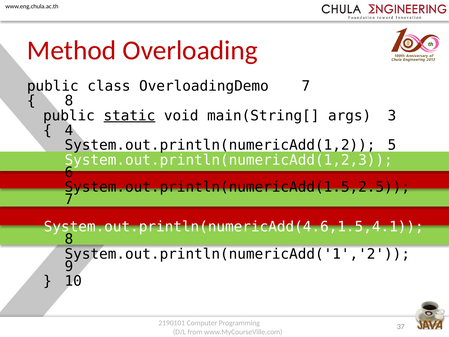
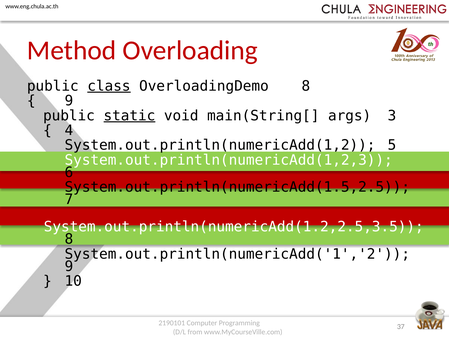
class underline: none -> present (109, 86)
OverloadingDemo 7: 7 -> 8 (306, 86)
8: 8 -> 9 (69, 101)
System.out.println(numericAdd(4.6,1.5,4.1: System.out.println(numericAdd(4.6,1.5,4.1 -> System.out.println(numericAdd(1.2,2.5,3.5 (234, 227)
